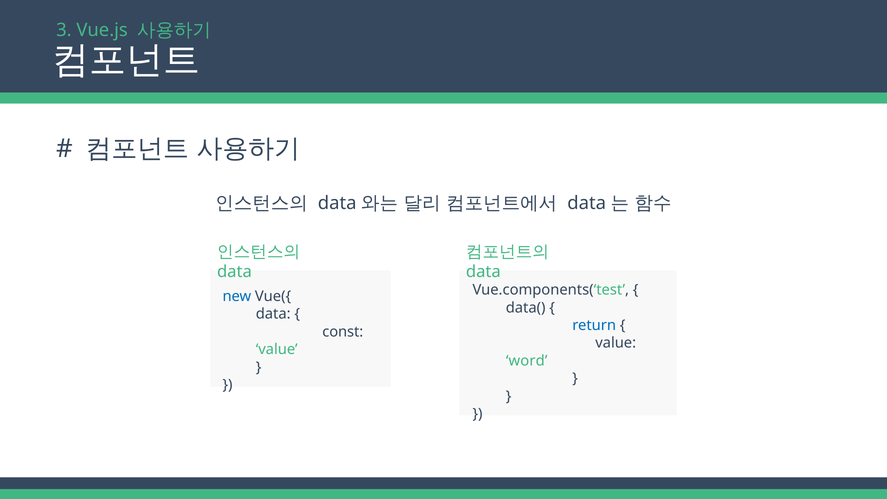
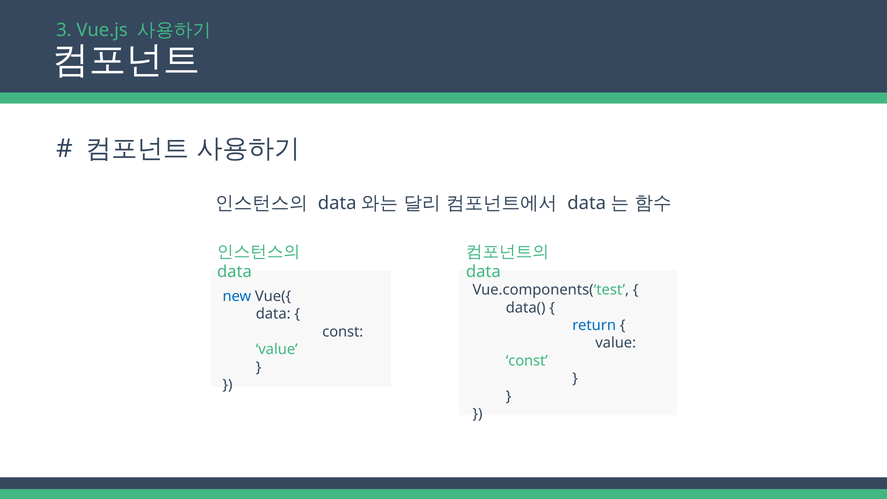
word: word -> const (527, 361)
